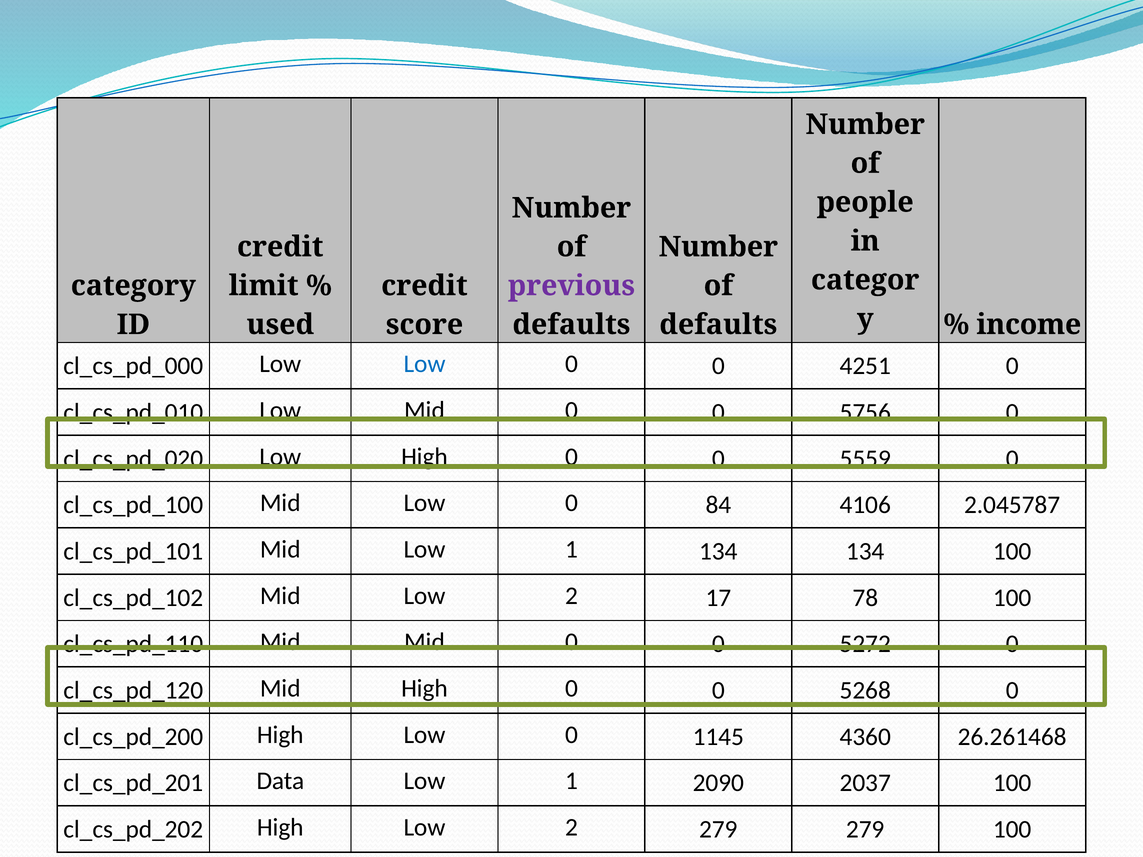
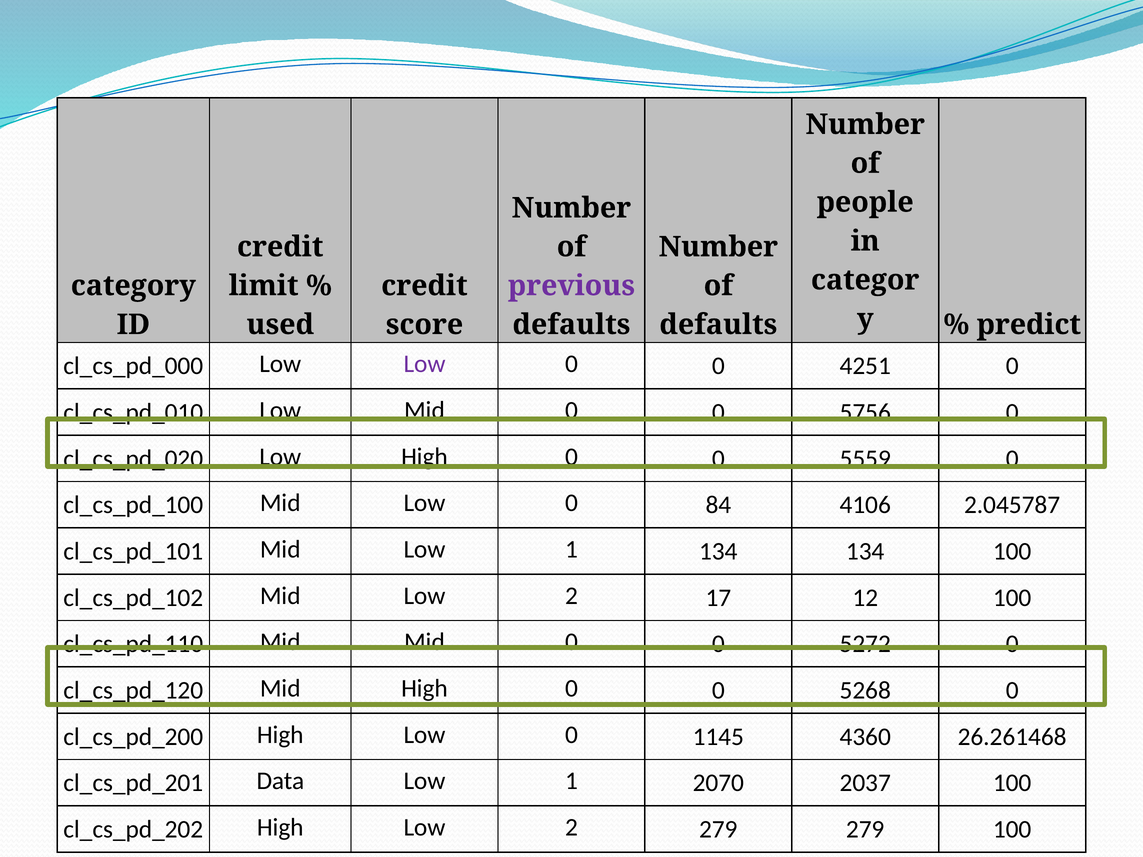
income: income -> predict (1029, 325)
Low colour: blue -> purple (425, 364)
78: 78 -> 12 (865, 598)
2090: 2090 -> 2070 (718, 783)
